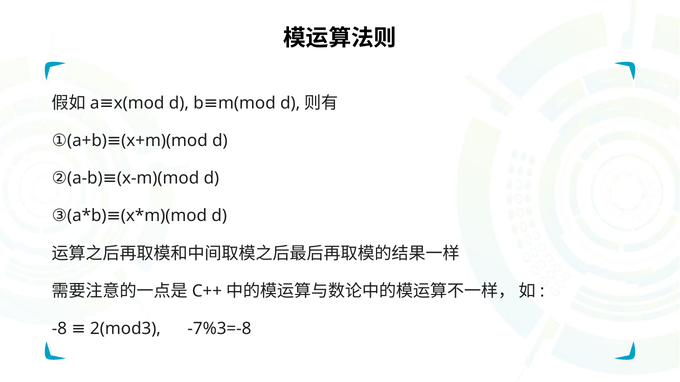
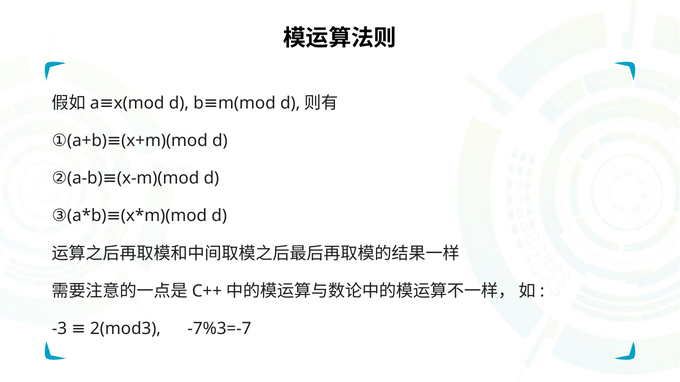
-8: -8 -> -3 (59, 329)
-7%3=-8: -7%3=-8 -> -7%3=-7 (219, 329)
